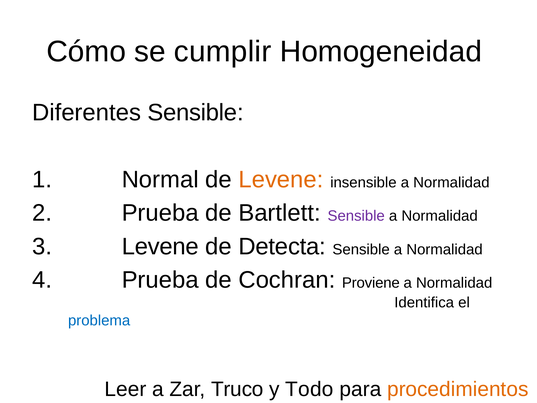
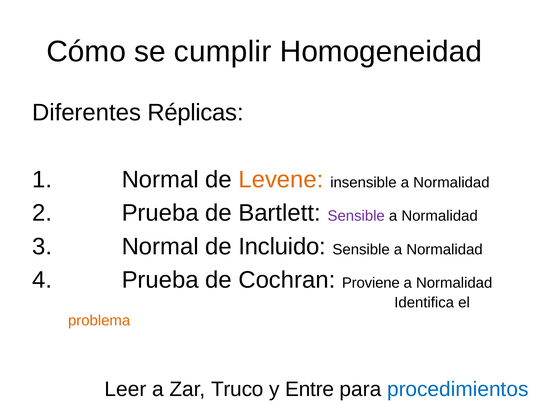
Diferentes Sensible: Sensible -> Réplicas (196, 113)
Levene: Levene -> Normal (160, 246)
Detecta: Detecta -> Incluido (282, 246)
problema colour: blue -> orange (99, 320)
Todo: Todo -> Entre (310, 389)
procedimientos colour: orange -> blue (458, 389)
